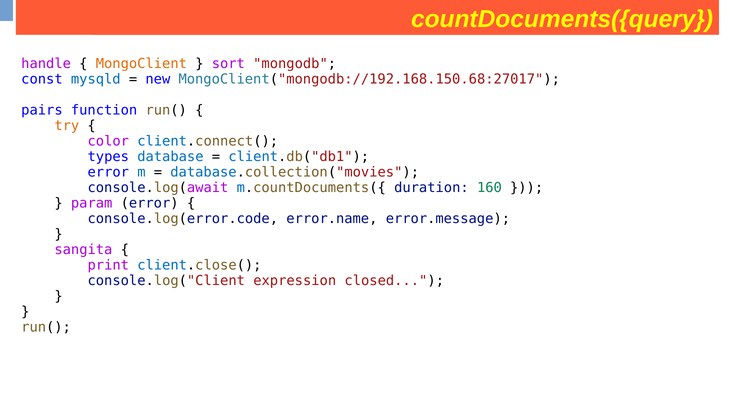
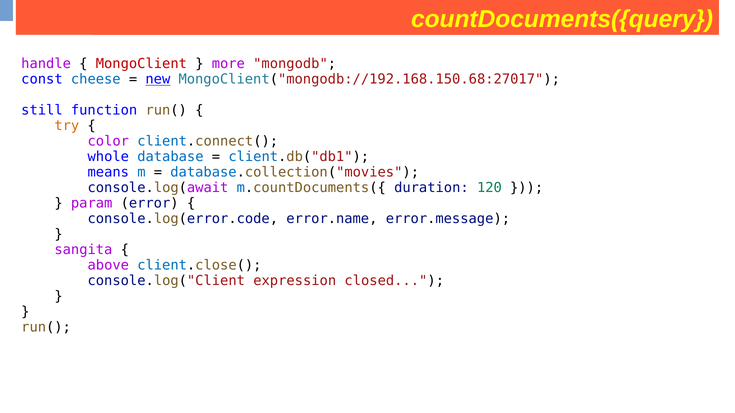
MongoClient colour: orange -> red (141, 64)
sort: sort -> more (228, 64)
mysqld: mysqld -> cheese (96, 79)
new underline: none -> present (158, 79)
pairs: pairs -> still (42, 110)
types: types -> whole (108, 157)
error: error -> means (108, 172)
160: 160 -> 120 (489, 188)
print: print -> above (108, 265)
